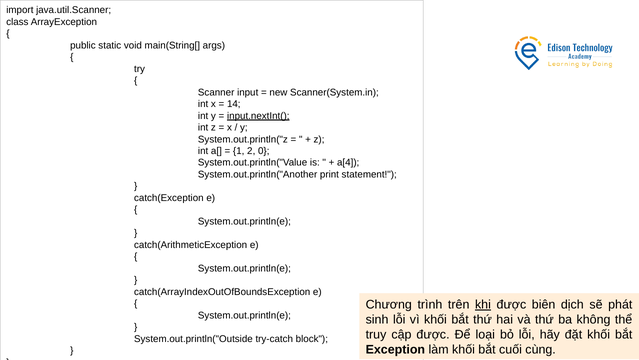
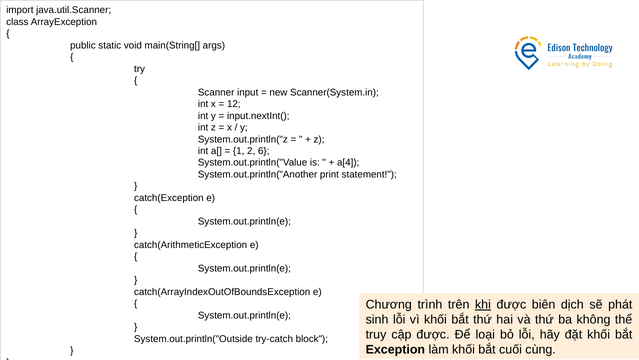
14: 14 -> 12 (234, 104)
input.nextInt( underline: present -> none (258, 116)
0: 0 -> 6 (264, 151)
